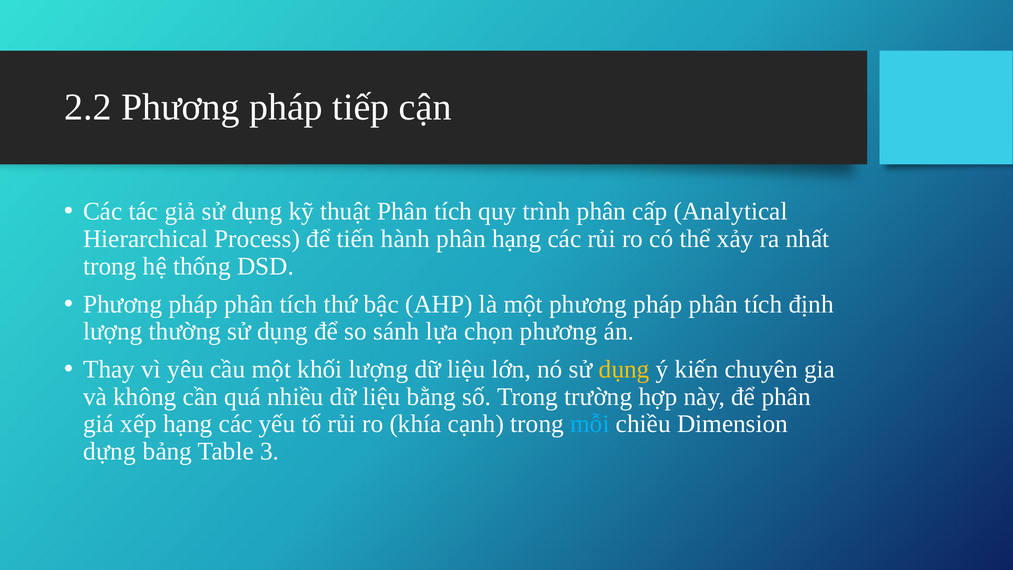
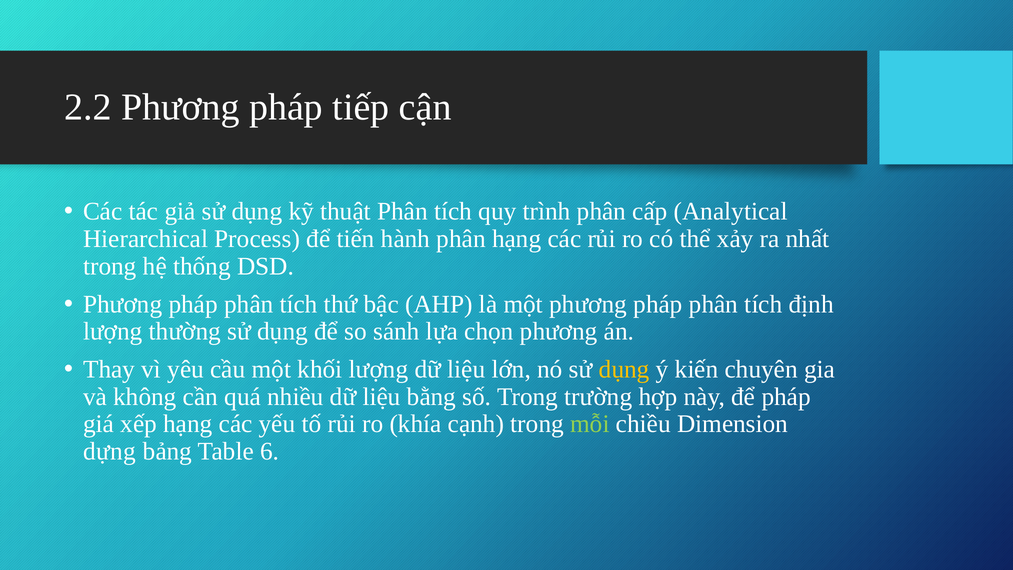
để phân: phân -> pháp (786, 397)
mỗi colour: light blue -> light green (590, 424)
3: 3 -> 6 (270, 451)
